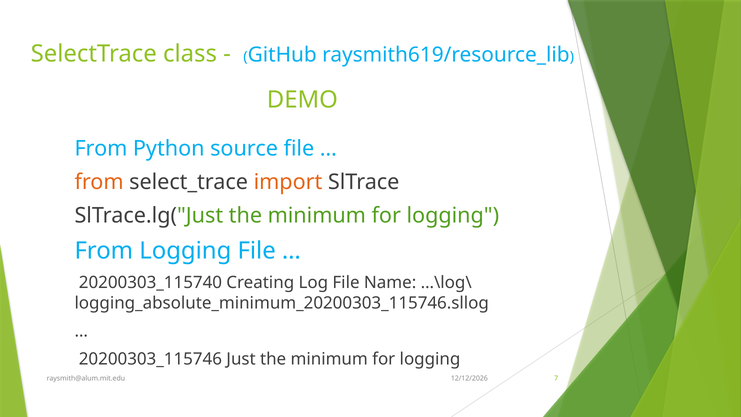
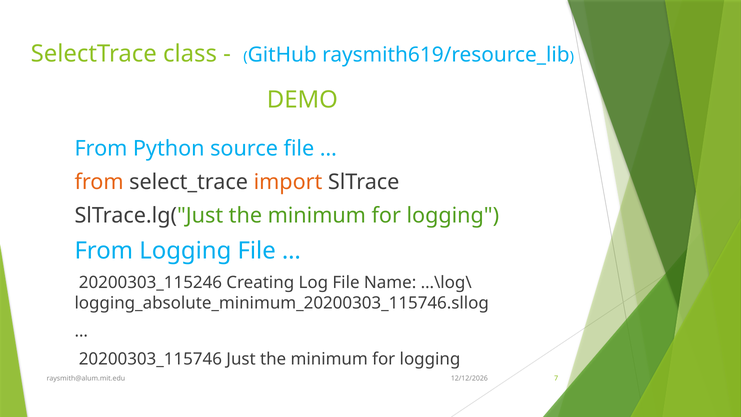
20200303_115740: 20200303_115740 -> 20200303_115246 (150, 283)
